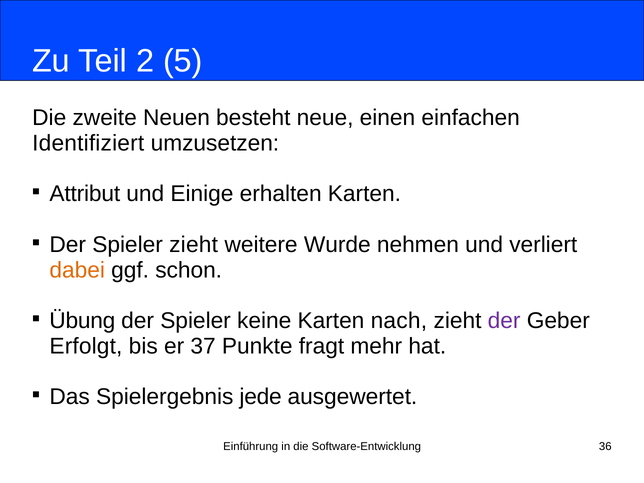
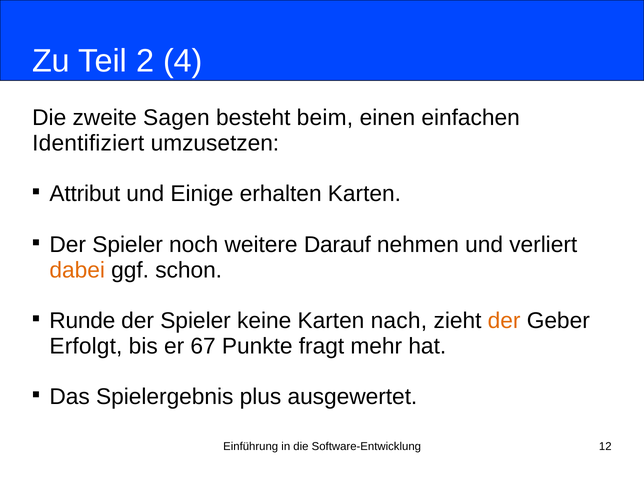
5: 5 -> 4 (183, 61)
Neuen: Neuen -> Sagen (176, 118)
neue: neue -> beim (325, 118)
Spieler zieht: zieht -> noch (194, 245)
Wurde: Wurde -> Darauf (337, 245)
Übung: Übung -> Runde (82, 321)
der colour: purple -> orange (504, 321)
37: 37 -> 67 (203, 346)
jede: jede -> plus (260, 397)
36: 36 -> 12 (605, 446)
